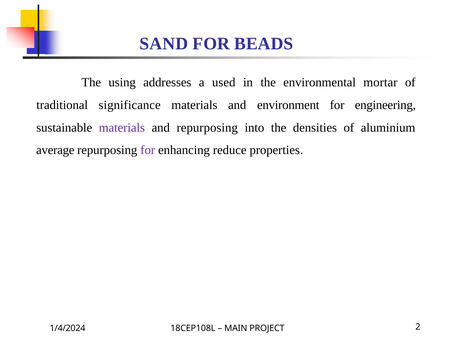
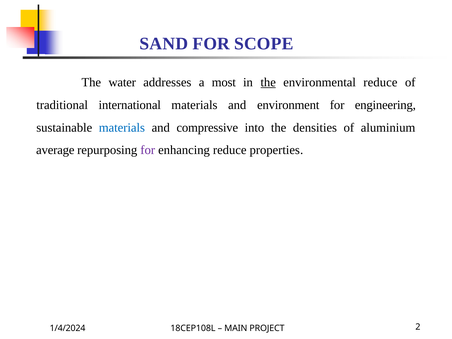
BEADS: BEADS -> SCOPE (264, 44)
using: using -> water (122, 82)
used: used -> most (224, 82)
the underline: none -> present (268, 82)
environmental mortar: mortar -> reduce (380, 82)
significance: significance -> international (130, 105)
materials colour: purple -> blue (122, 128)
and repurposing: repurposing -> compressive (207, 128)
